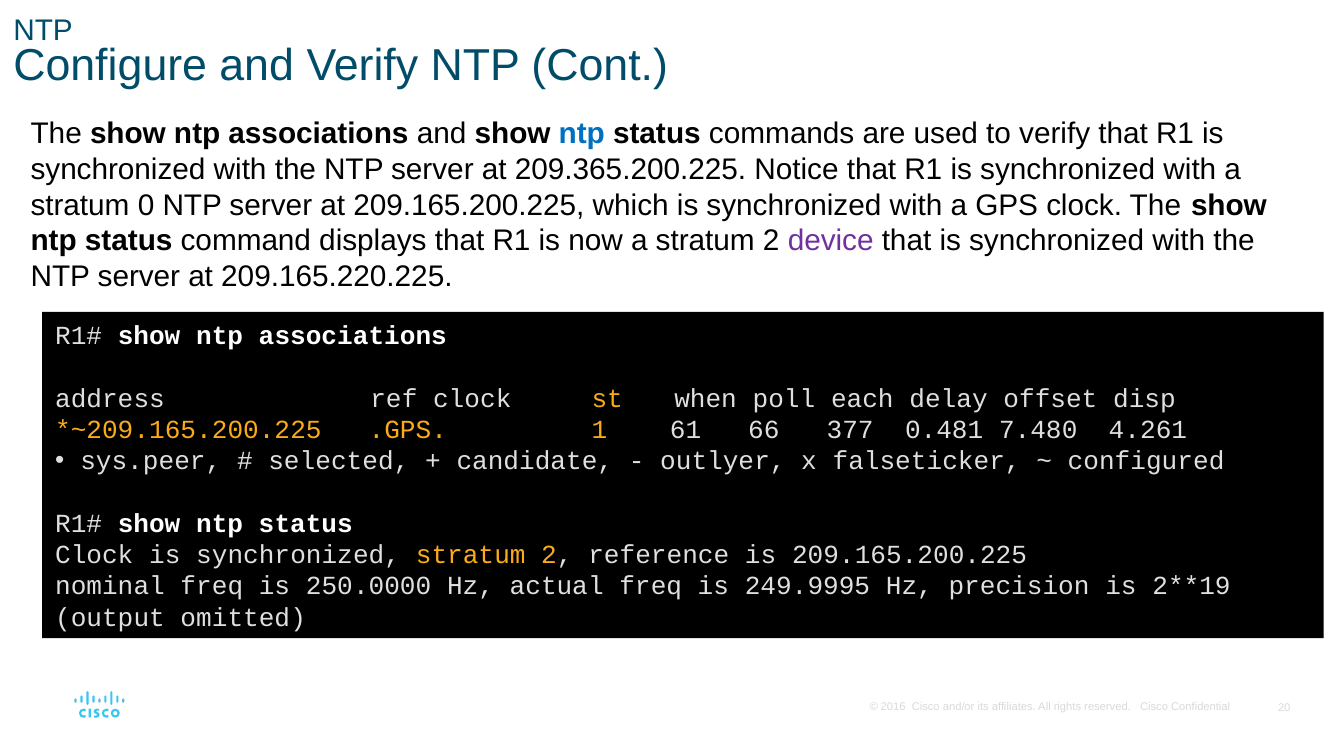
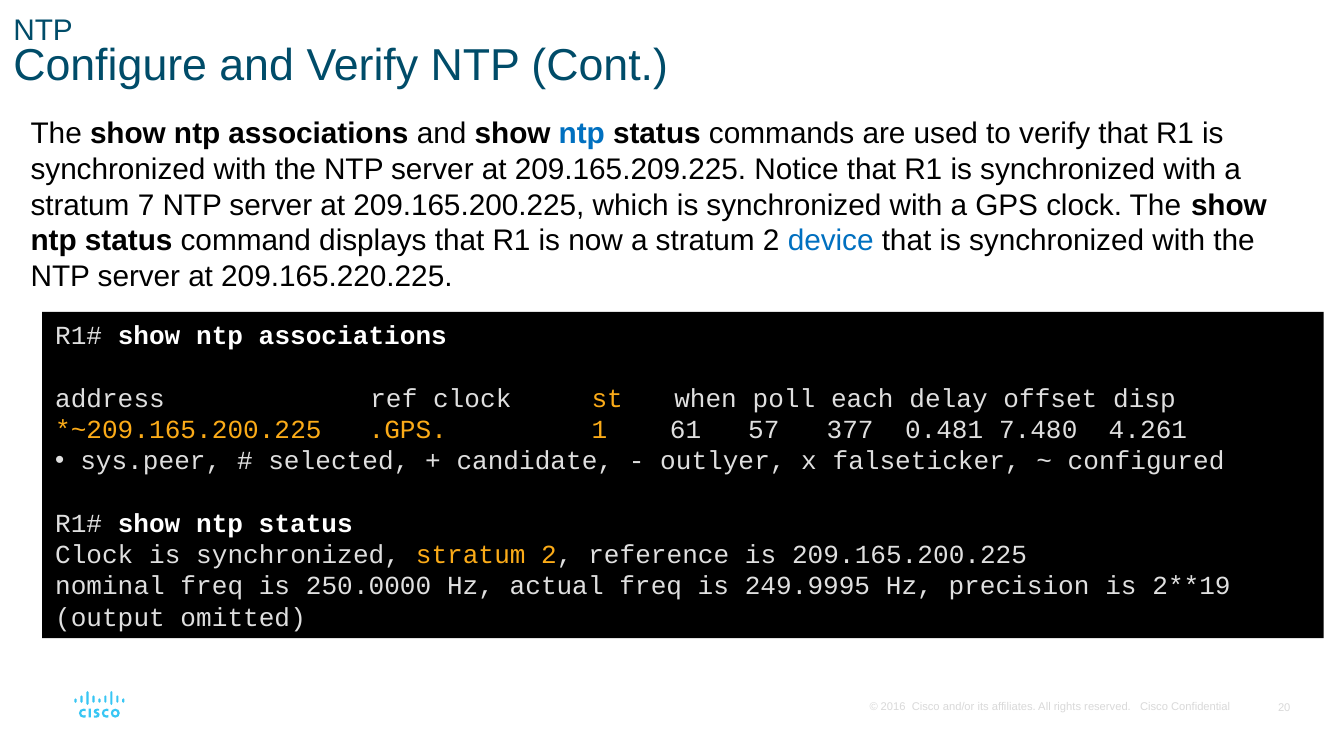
209.365.200.225: 209.365.200.225 -> 209.165.209.225 (631, 170)
0: 0 -> 7 (146, 205)
device colour: purple -> blue (831, 241)
66: 66 -> 57 (764, 430)
